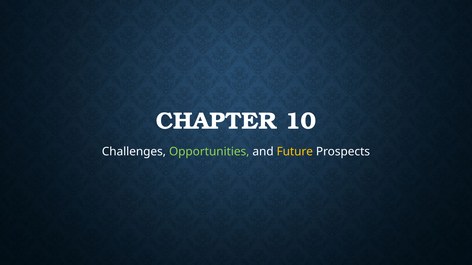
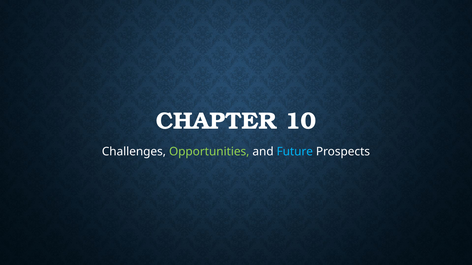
Future colour: yellow -> light blue (295, 152)
